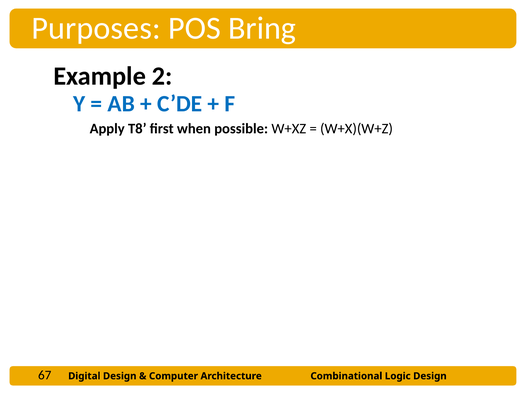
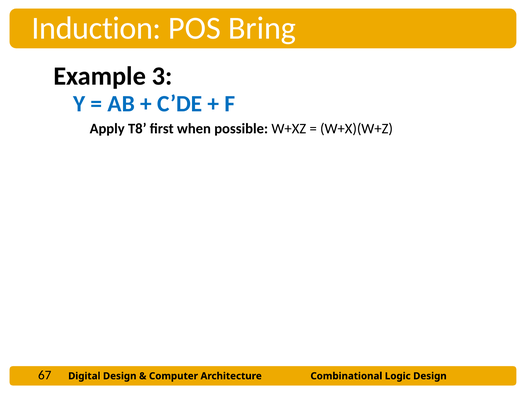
Purposes: Purposes -> Induction (96, 28)
2: 2 -> 3 (162, 76)
